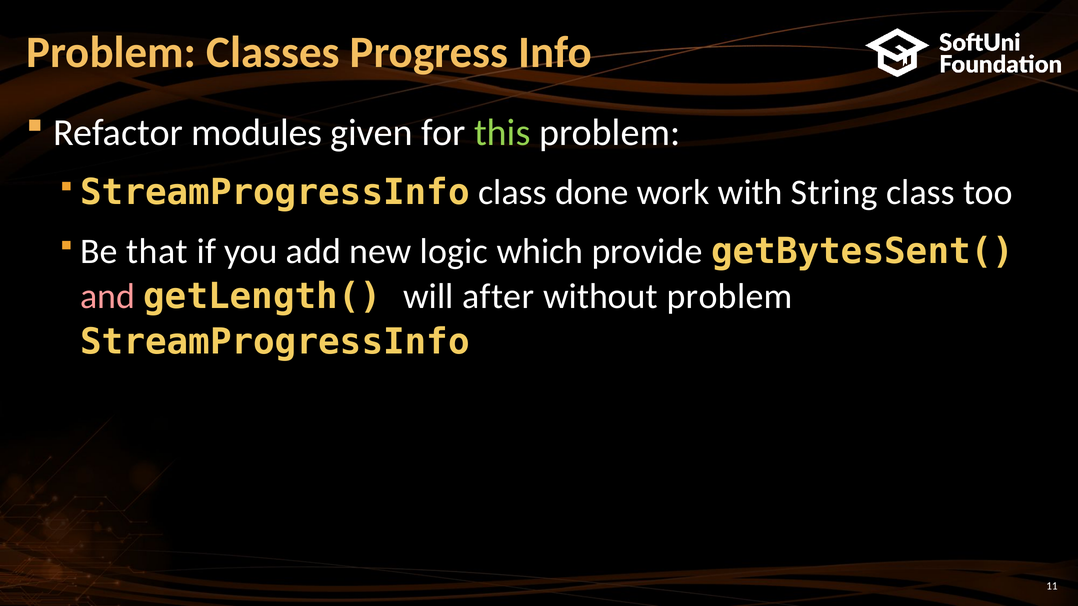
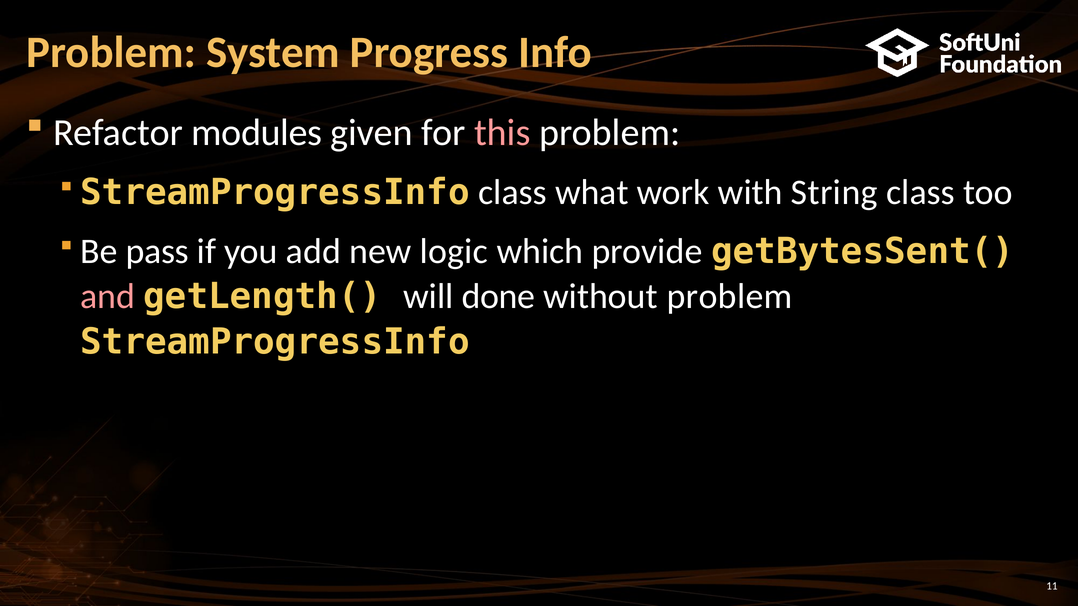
Classes: Classes -> System (273, 52)
this colour: light green -> pink (502, 133)
done: done -> what (592, 193)
that: that -> pass (157, 252)
after: after -> done (499, 297)
